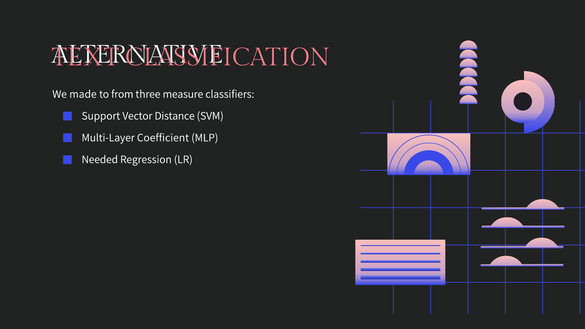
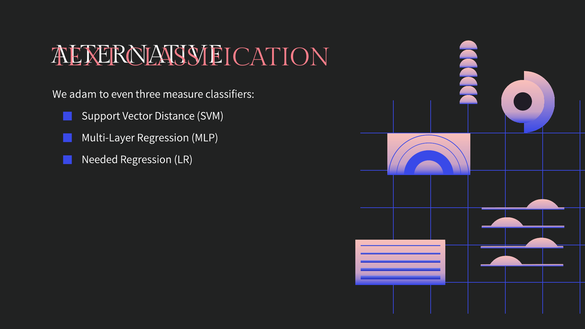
made: made -> adam (83, 94)
from: from -> even (122, 94)
Multi-Layer Coefficient: Coefficient -> Regression (163, 138)
